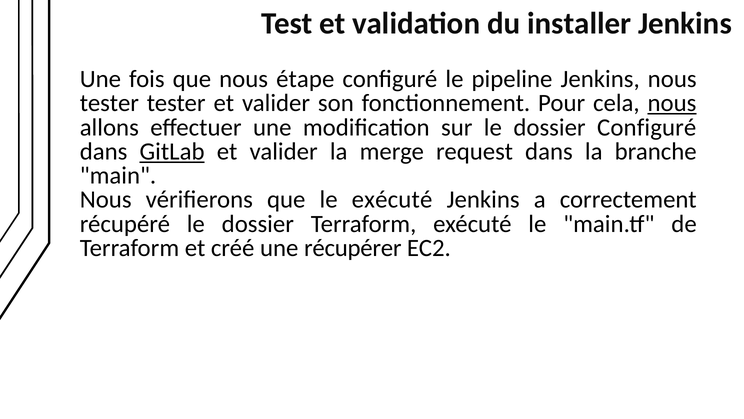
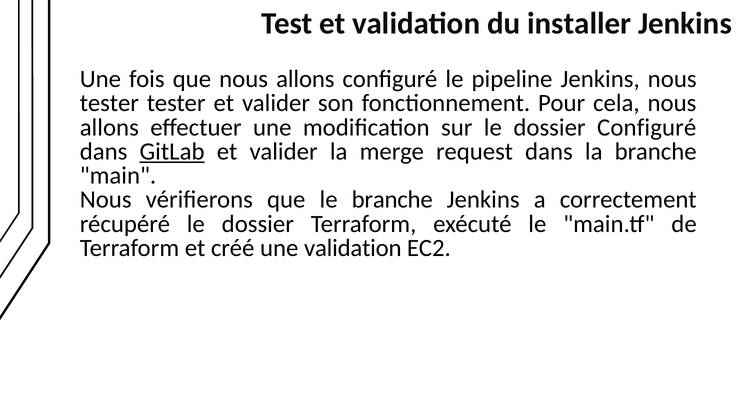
que nous étape: étape -> allons (305, 79)
nous underline: present -> none (672, 103)
le exécuté: exécuté -> branche (392, 200)
une récupérer: récupérer -> validation (353, 248)
